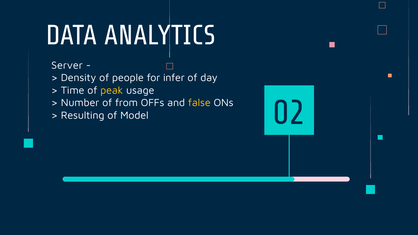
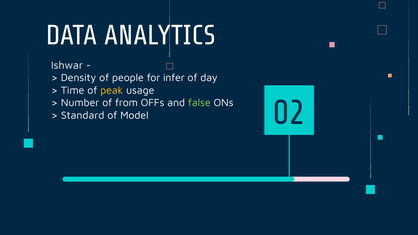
Server: Server -> Ishwar (67, 65)
false colour: yellow -> light green (199, 103)
Resulting: Resulting -> Standard (83, 115)
